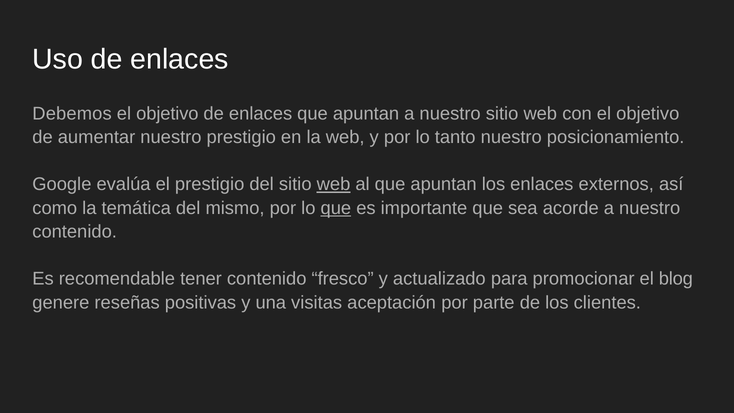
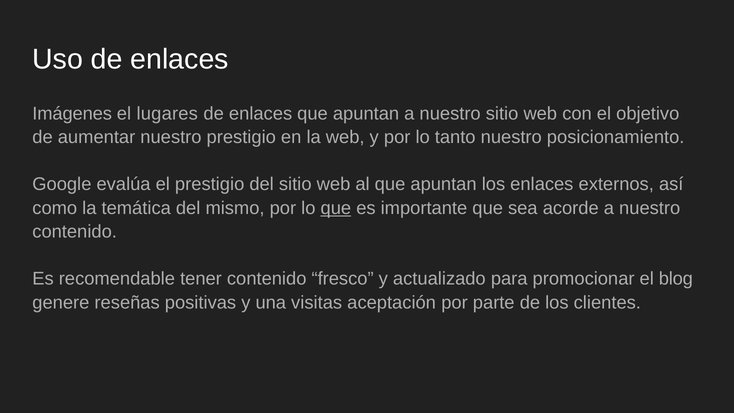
Debemos: Debemos -> Imágenes (72, 113)
objetivo: objetivo -> lugares (167, 113)
web underline: present -> none (334, 184)
